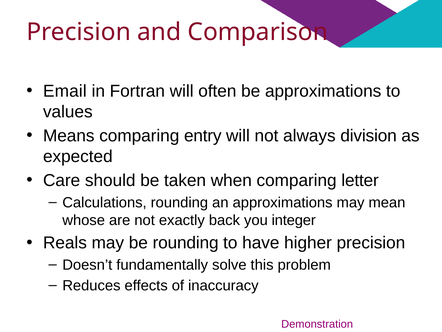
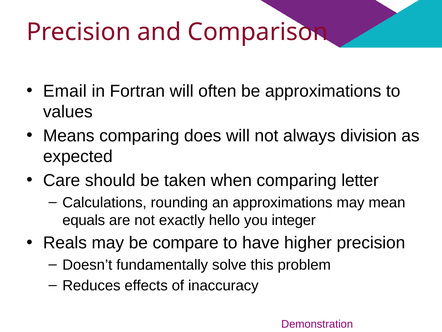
entry: entry -> does (203, 136)
whose: whose -> equals (84, 220)
back: back -> hello (224, 220)
be rounding: rounding -> compare (186, 243)
